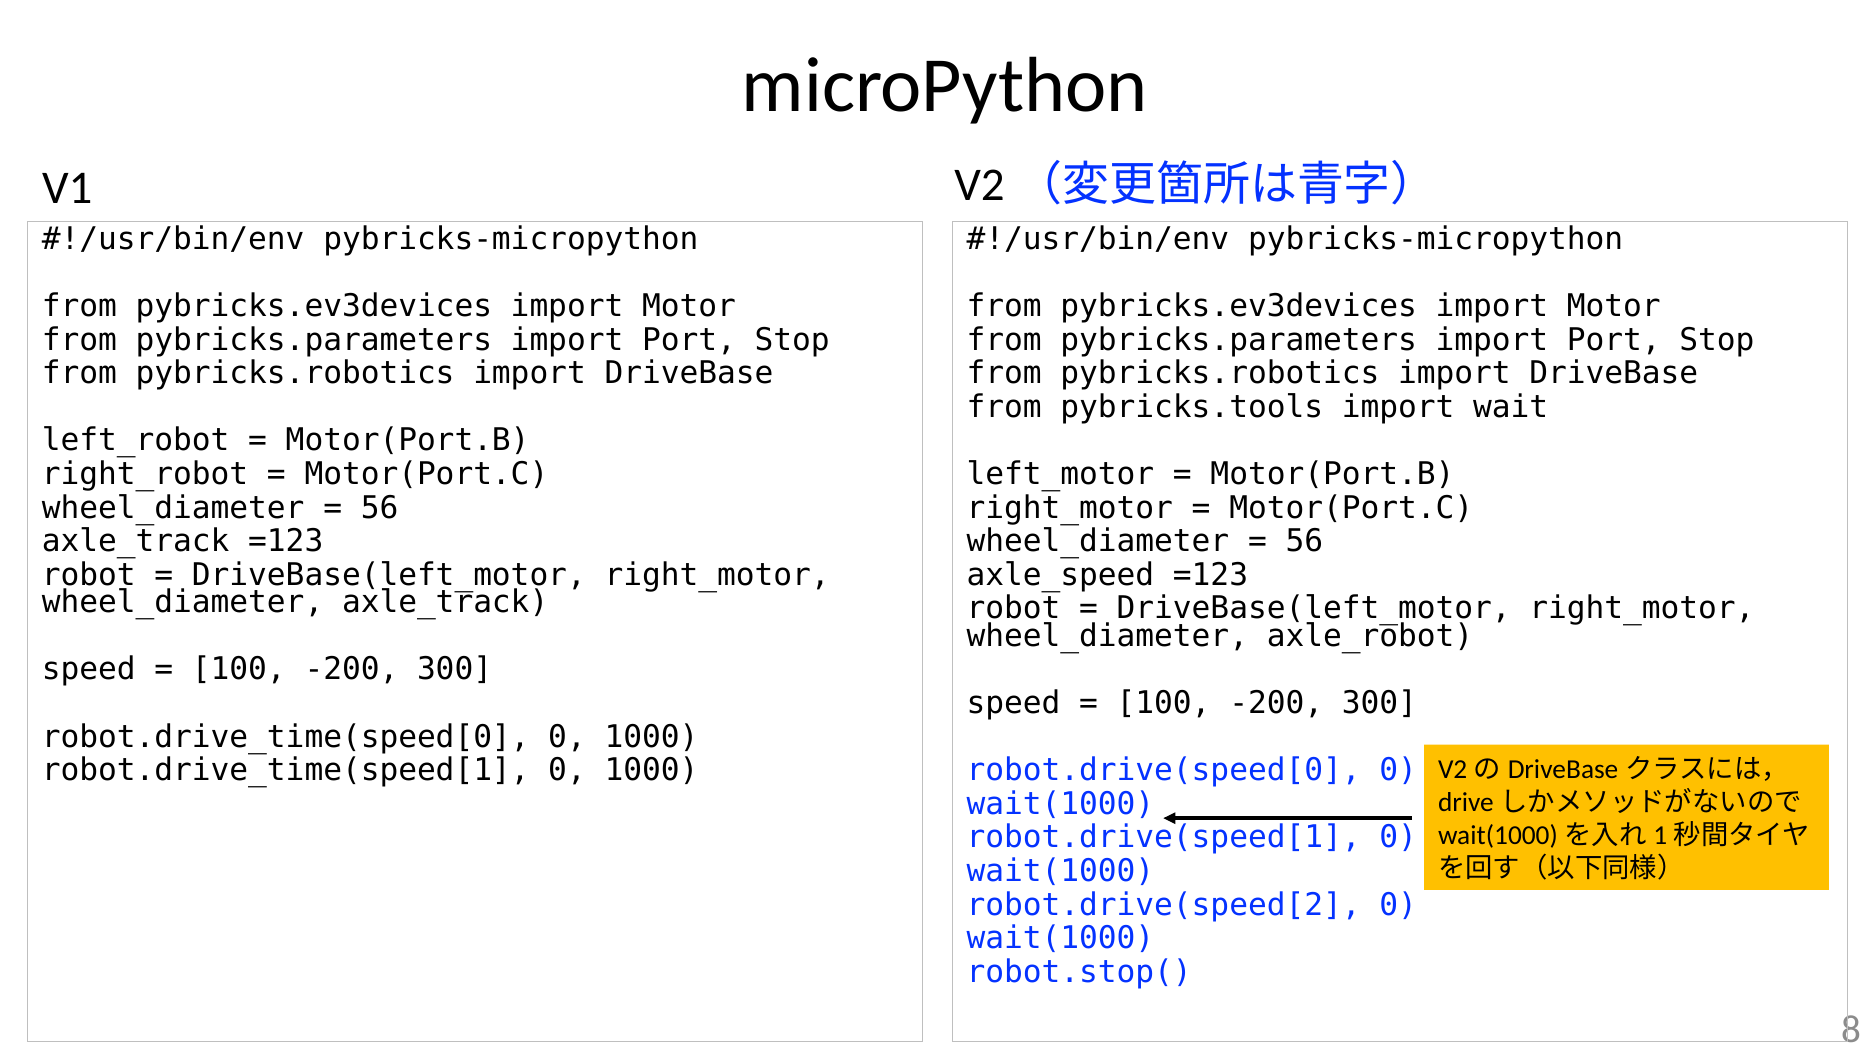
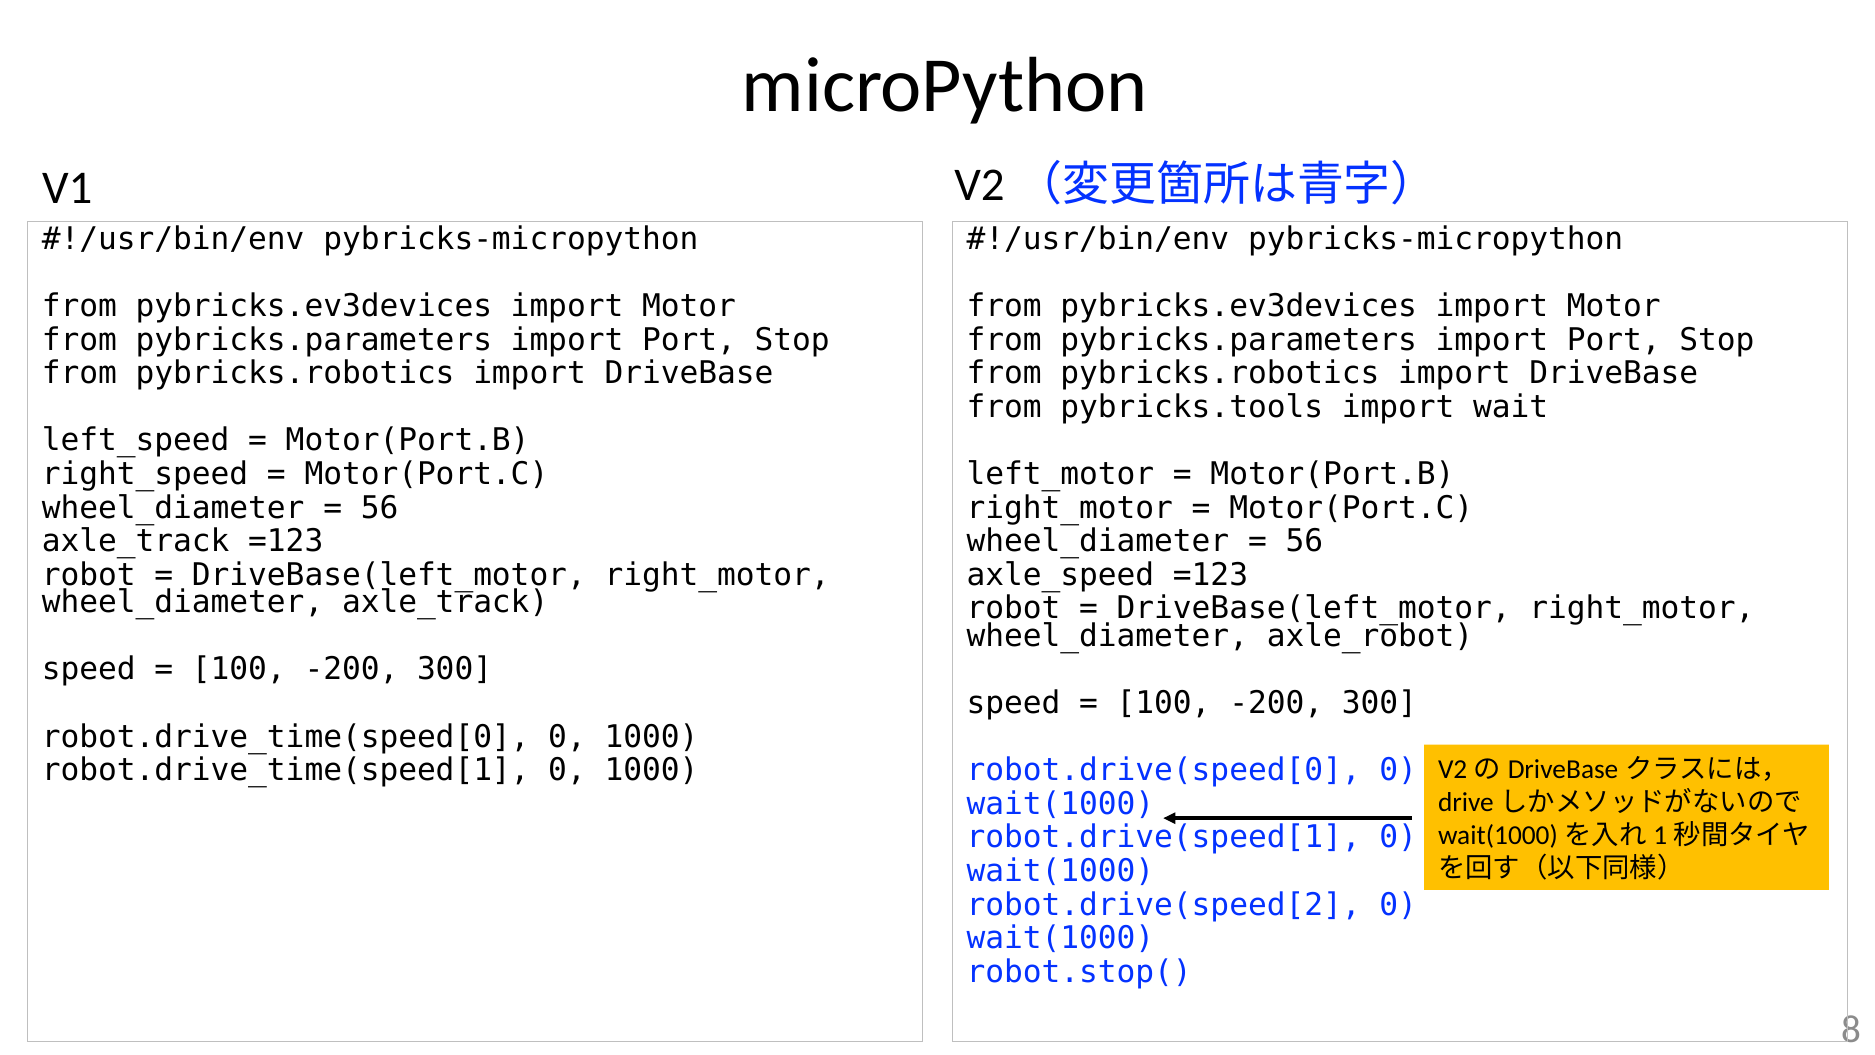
left_robot: left_robot -> left_speed (136, 440)
right_robot: right_robot -> right_speed (145, 474)
